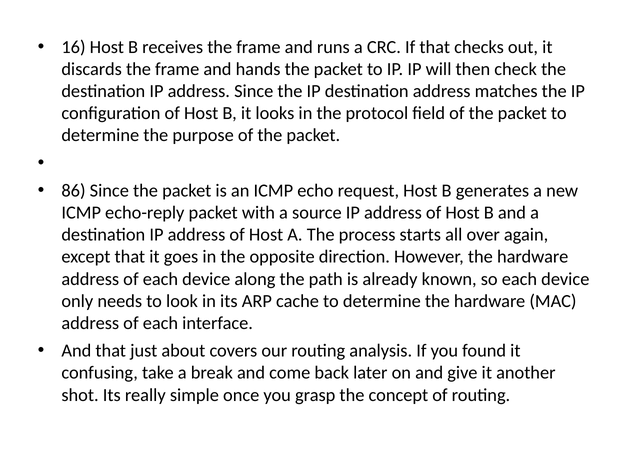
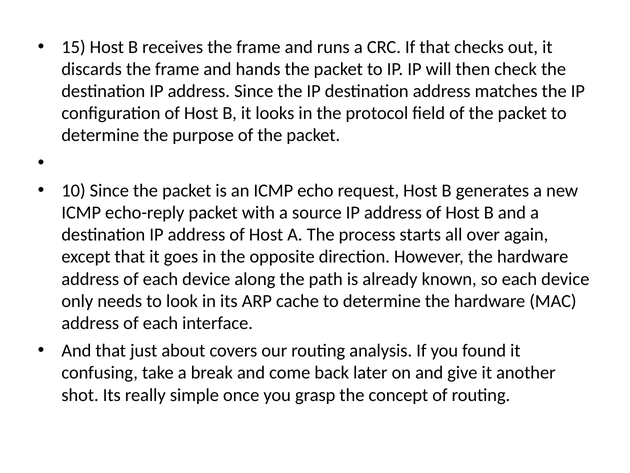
16: 16 -> 15 (74, 47)
86: 86 -> 10 (74, 190)
